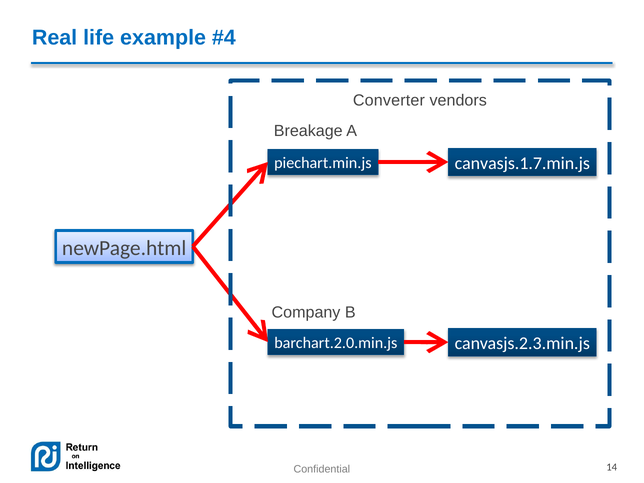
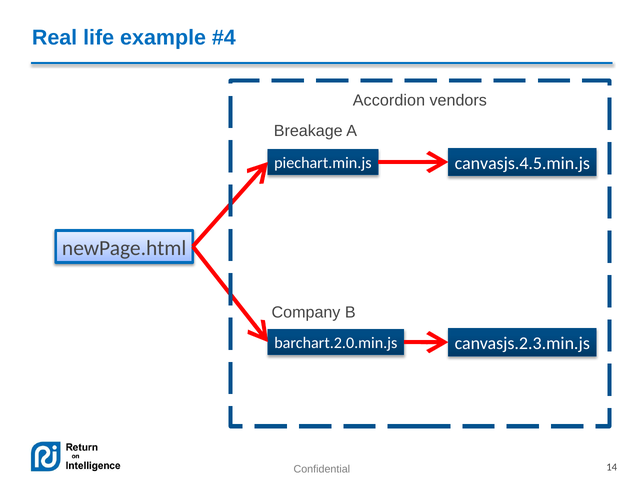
Converter: Converter -> Accordion (389, 100)
canvasjs.1.7.min.js: canvasjs.1.7.min.js -> canvasjs.4.5.min.js (522, 163)
